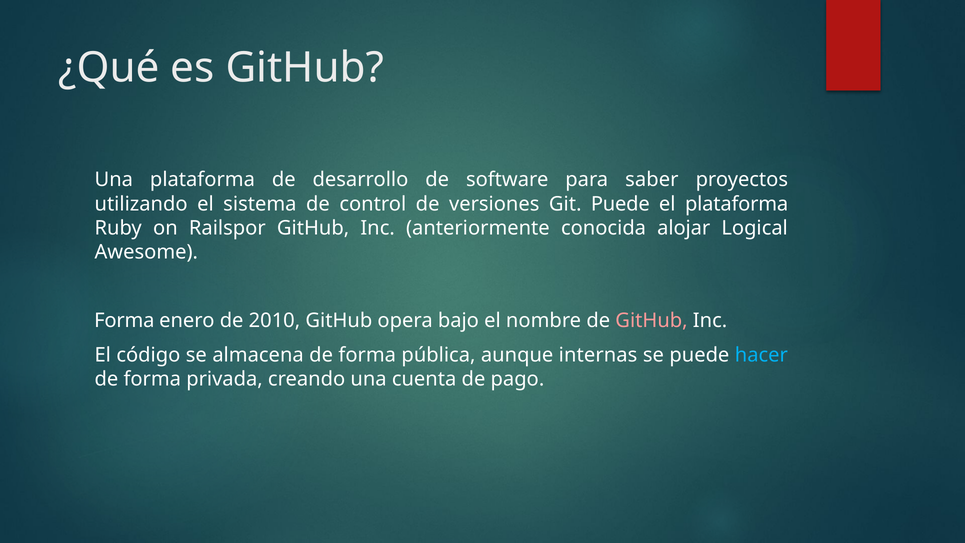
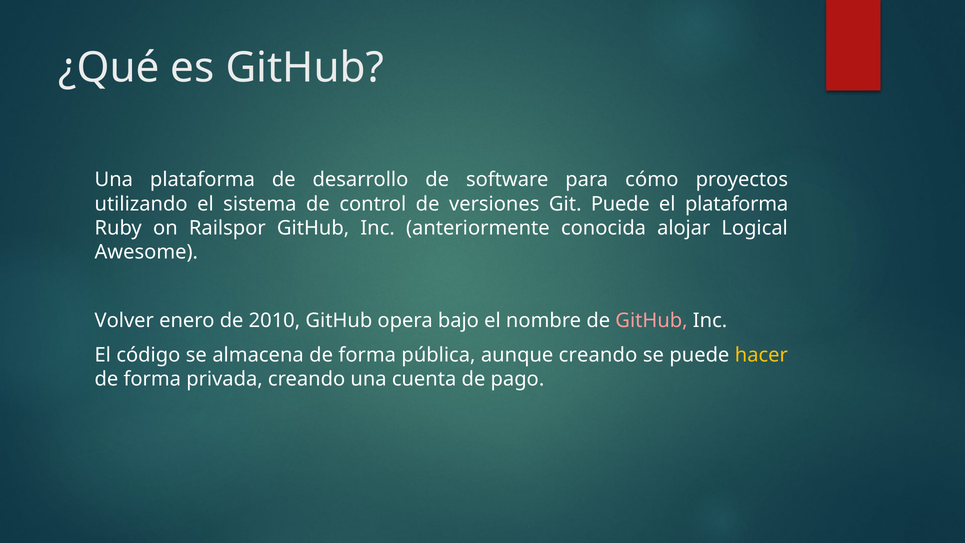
saber: saber -> cómo (652, 180)
Forma: Forma -> Volver (124, 321)
aunque internas: internas -> creando (598, 355)
hacer colour: light blue -> yellow (761, 355)
